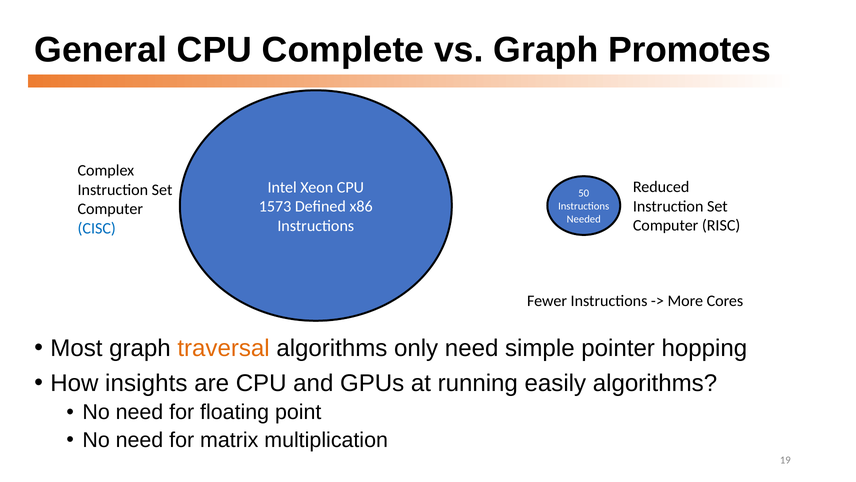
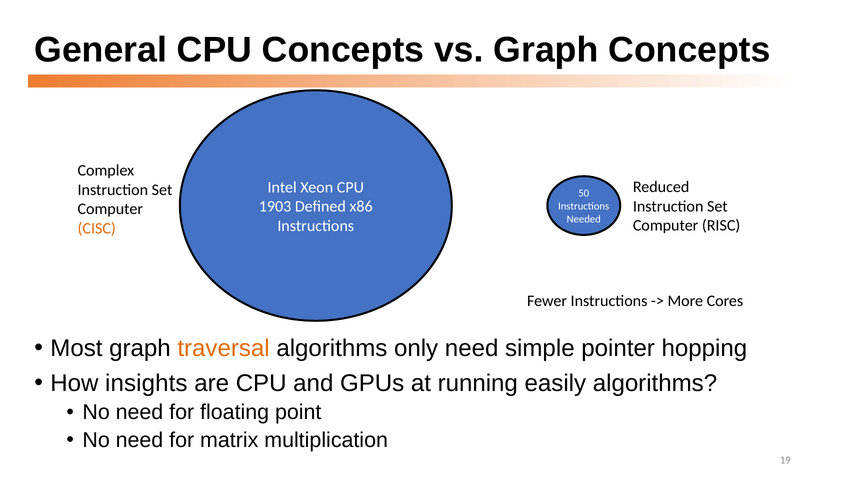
CPU Complete: Complete -> Concepts (343, 50)
Graph Promotes: Promotes -> Concepts (689, 50)
1573: 1573 -> 1903 (275, 206)
CISC colour: blue -> orange (97, 228)
